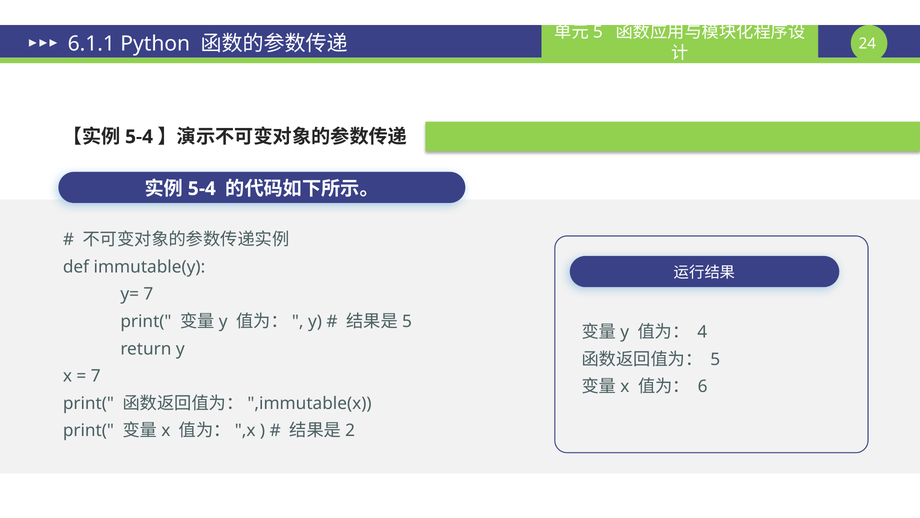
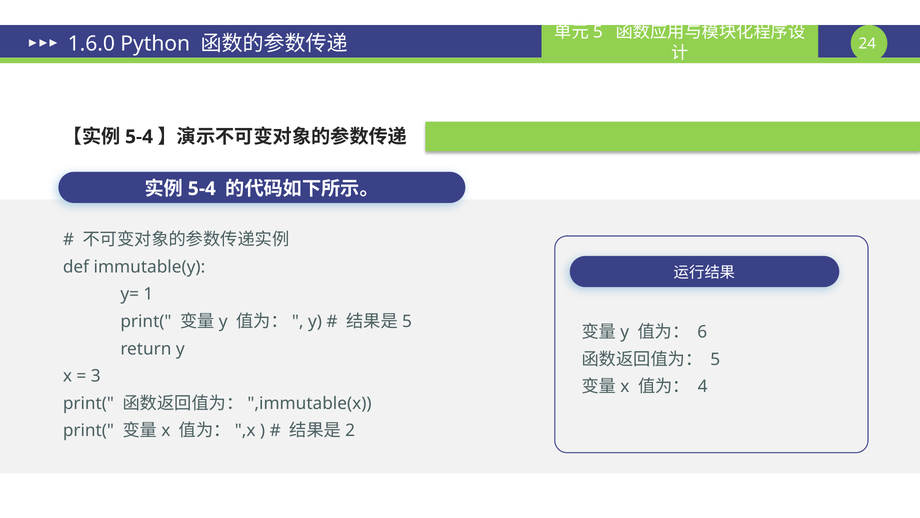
6.1.1: 6.1.1 -> 1.6.0 (91, 44)
y= 7: 7 -> 1 (148, 294)
4: 4 -> 6 (702, 332)
7: 7 -> 3 (96, 376)
6: 6 -> 4 (703, 386)
